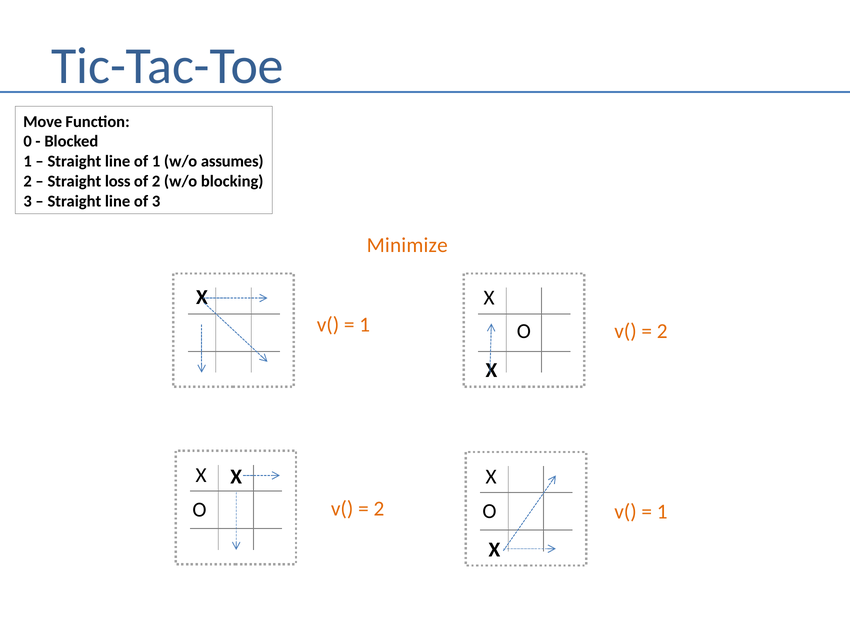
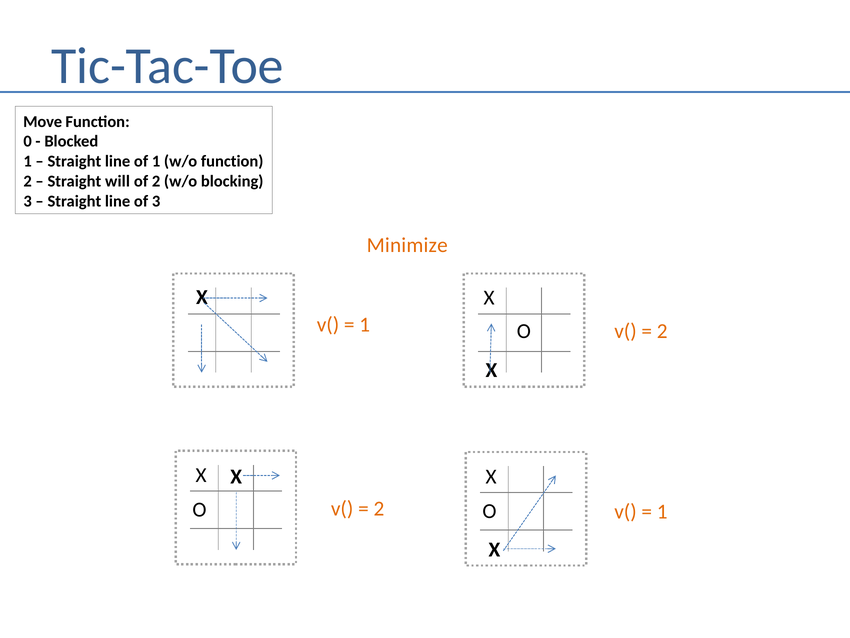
w/o assumes: assumes -> function (232, 161)
loss: loss -> will (118, 181)
